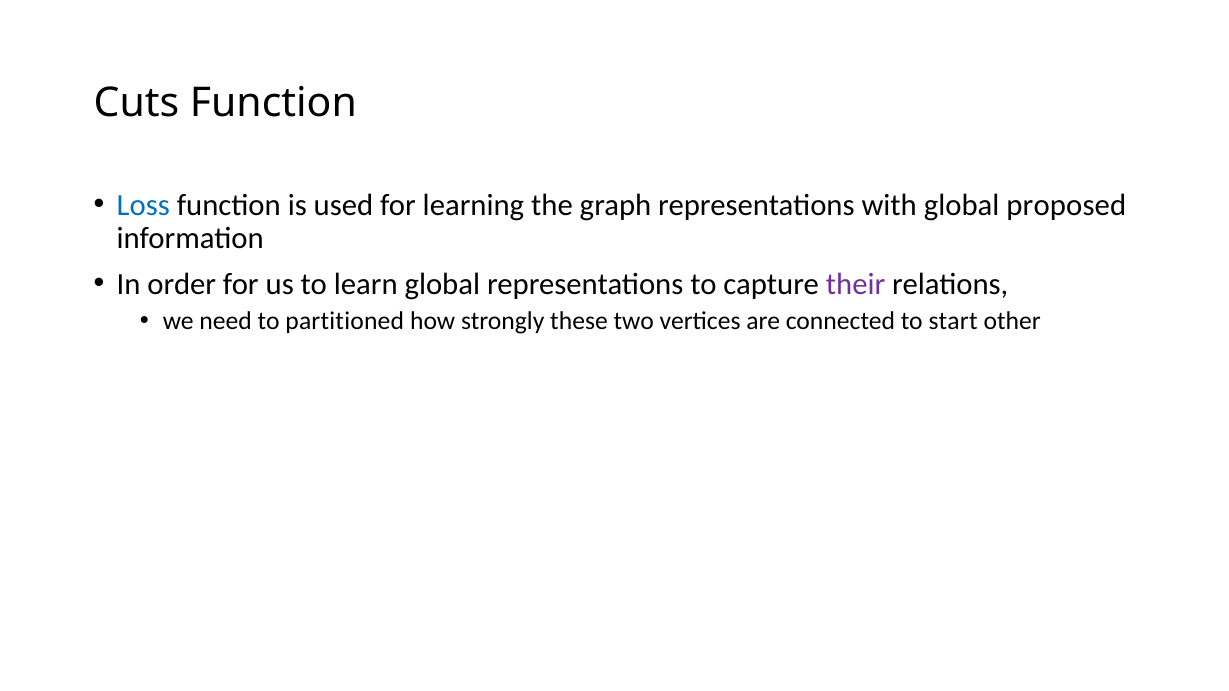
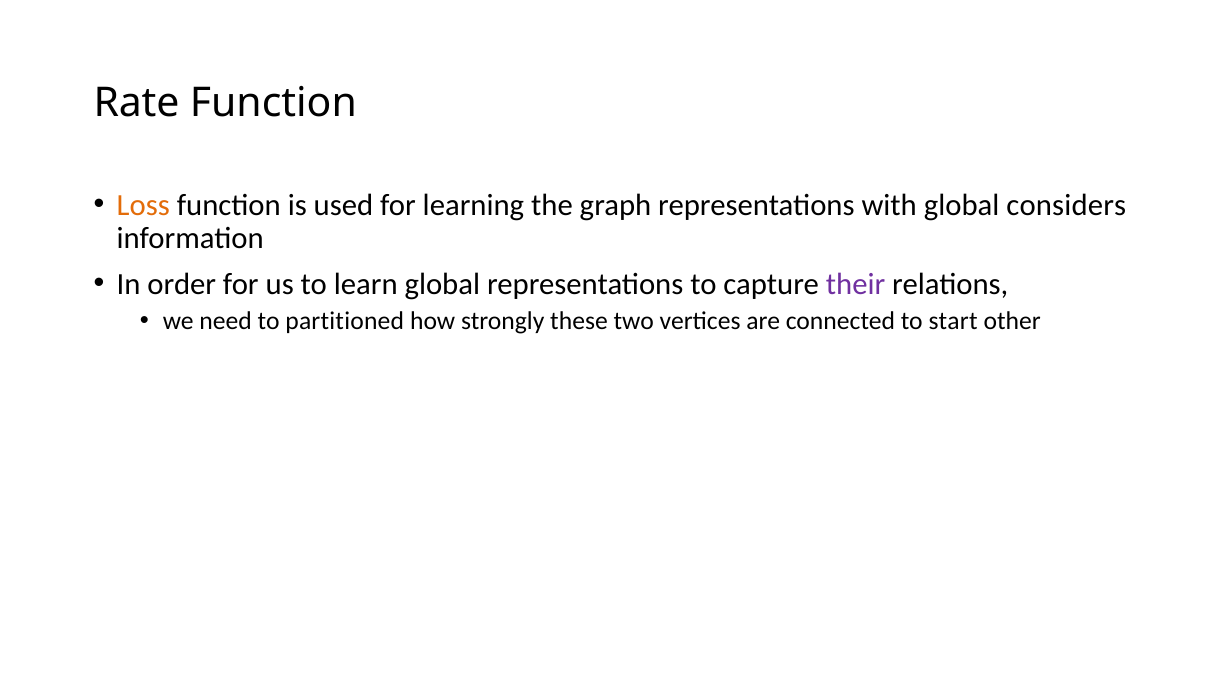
Cuts: Cuts -> Rate (137, 103)
Loss colour: blue -> orange (143, 205)
proposed: proposed -> considers (1066, 205)
